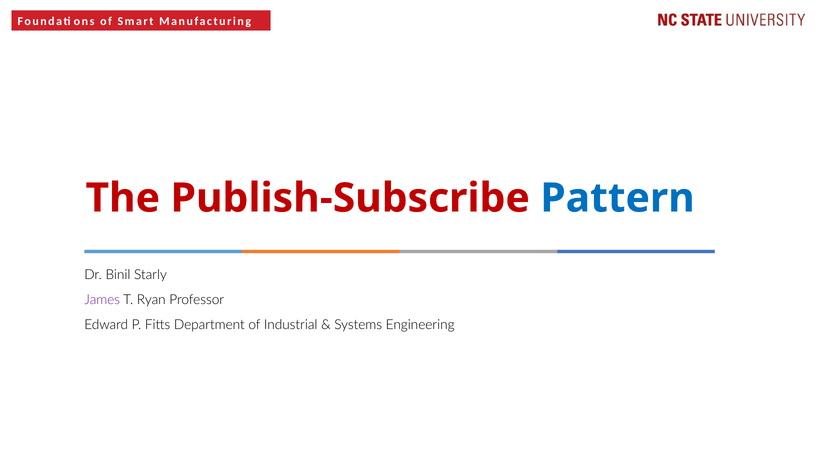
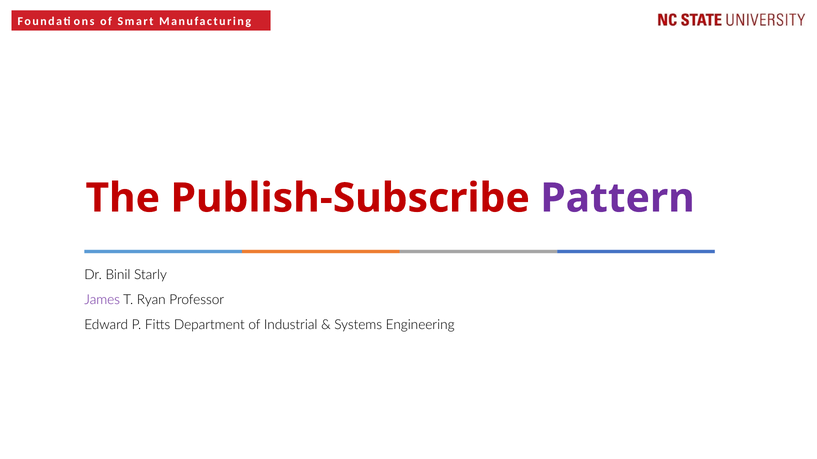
Pattern colour: blue -> purple (618, 198)
